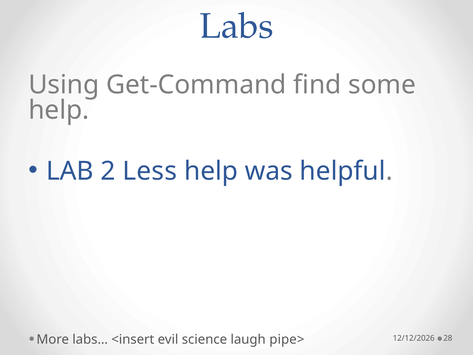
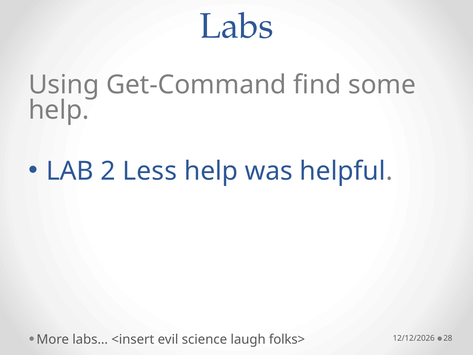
pipe>: pipe> -> folks> (287, 339)
